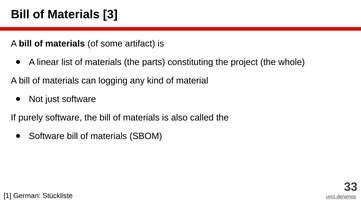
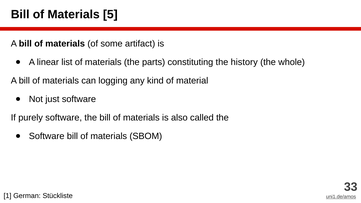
3: 3 -> 5 (110, 14)
project: project -> history (244, 62)
